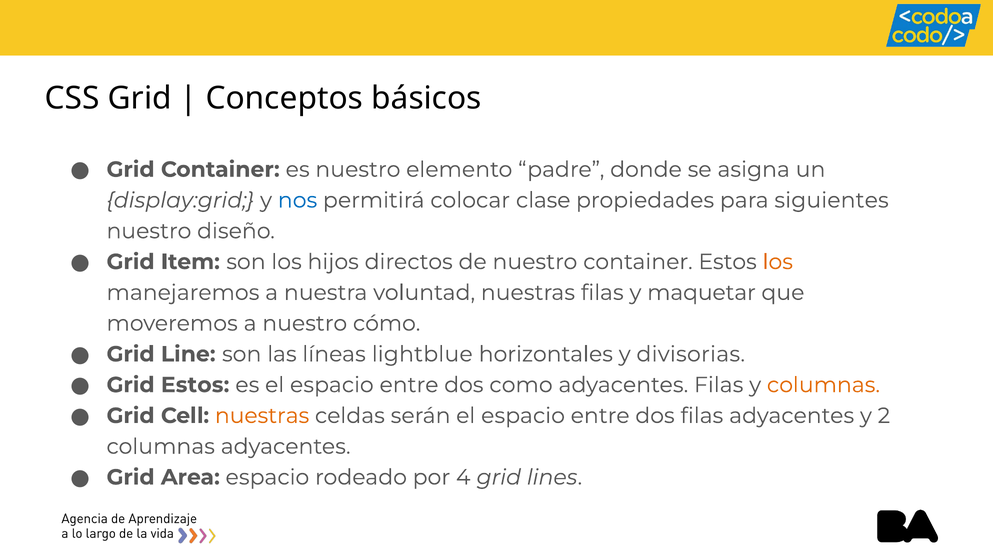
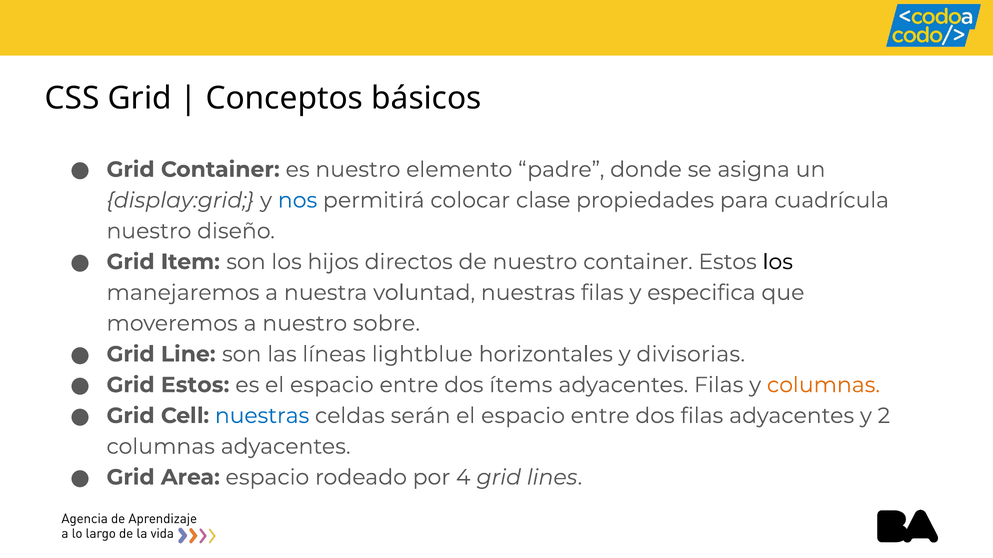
siguientes: siguientes -> cuadrícula (832, 201)
los colour: orange -> black (778, 262)
maquetar: maquetar -> especifica (701, 293)
cómo: cómo -> sobre (386, 324)
como: como -> ítems (521, 385)
nuestras colour: orange -> blue (262, 416)
